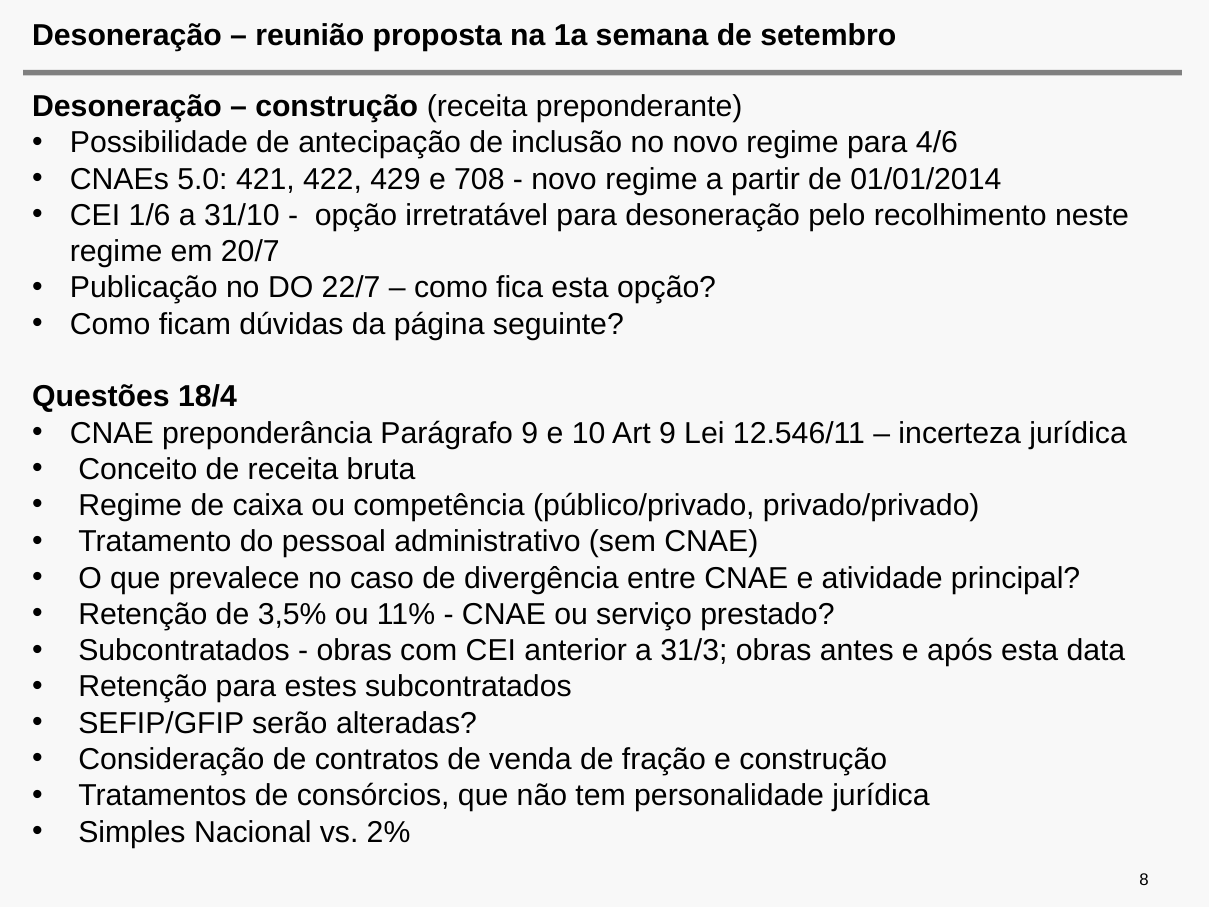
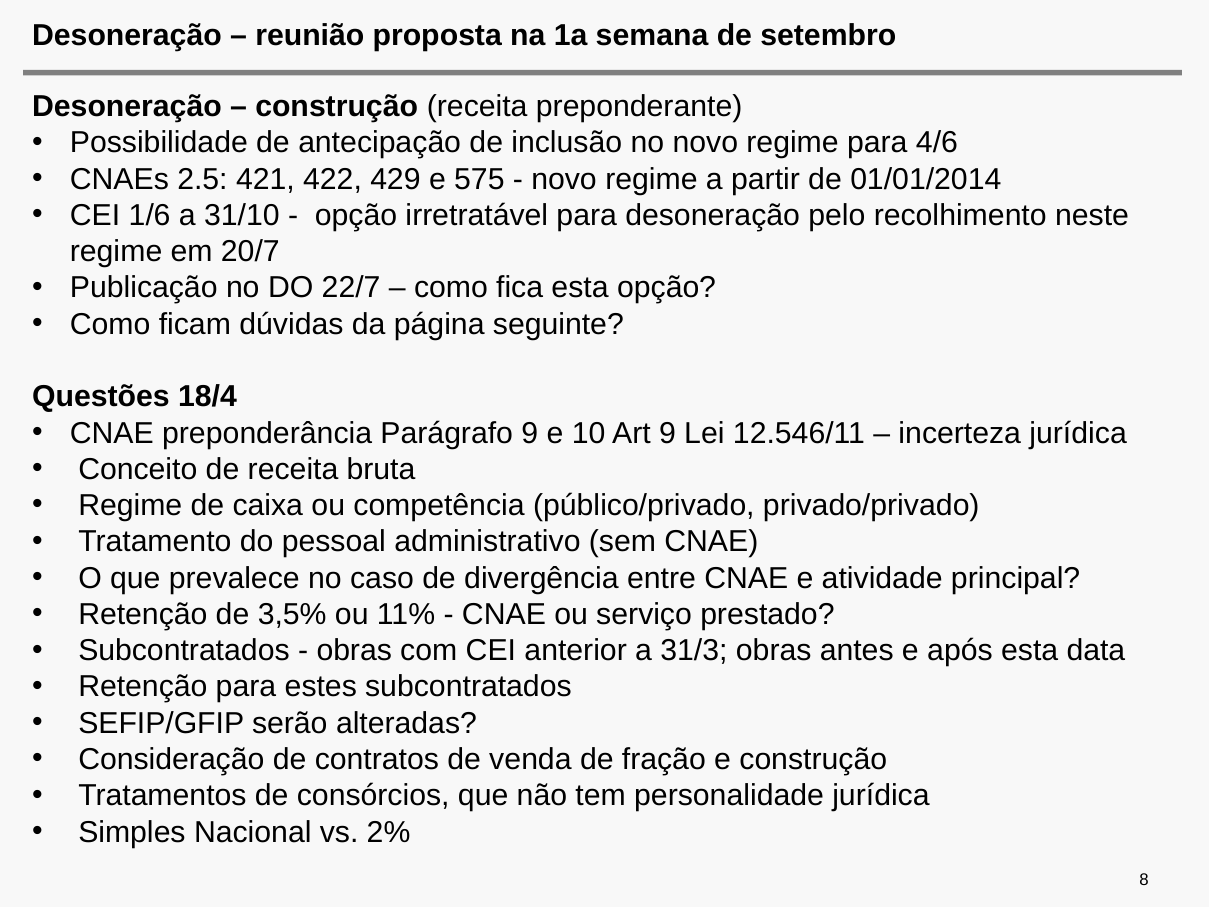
5.0: 5.0 -> 2.5 (202, 179)
708: 708 -> 575 (479, 179)
